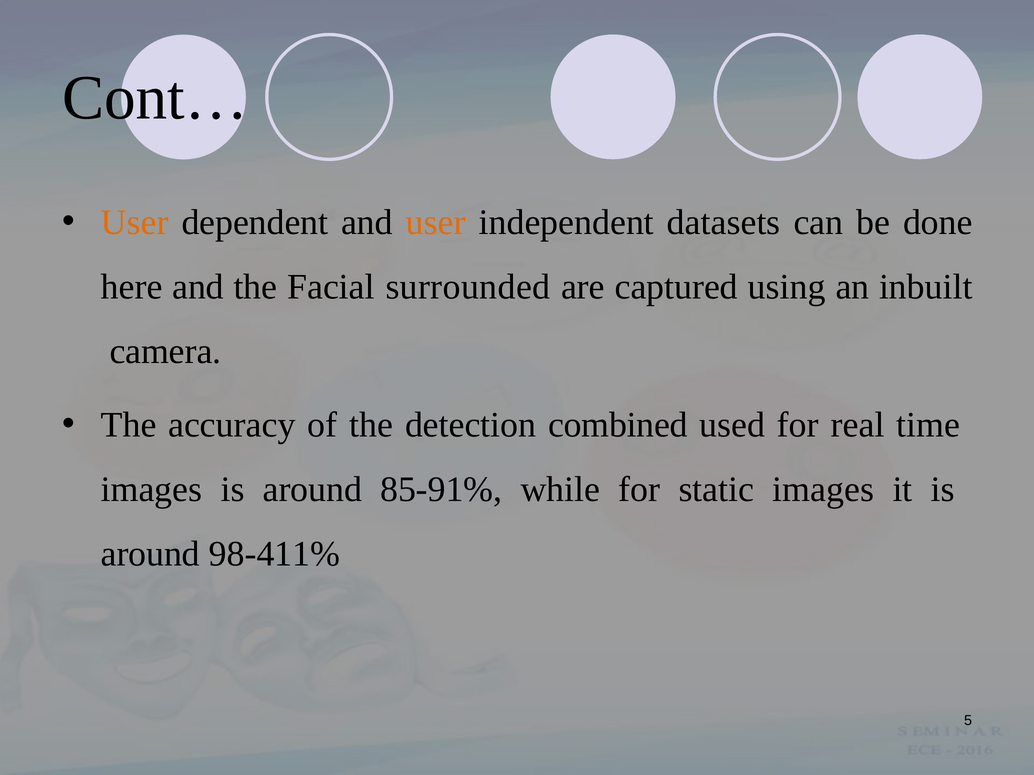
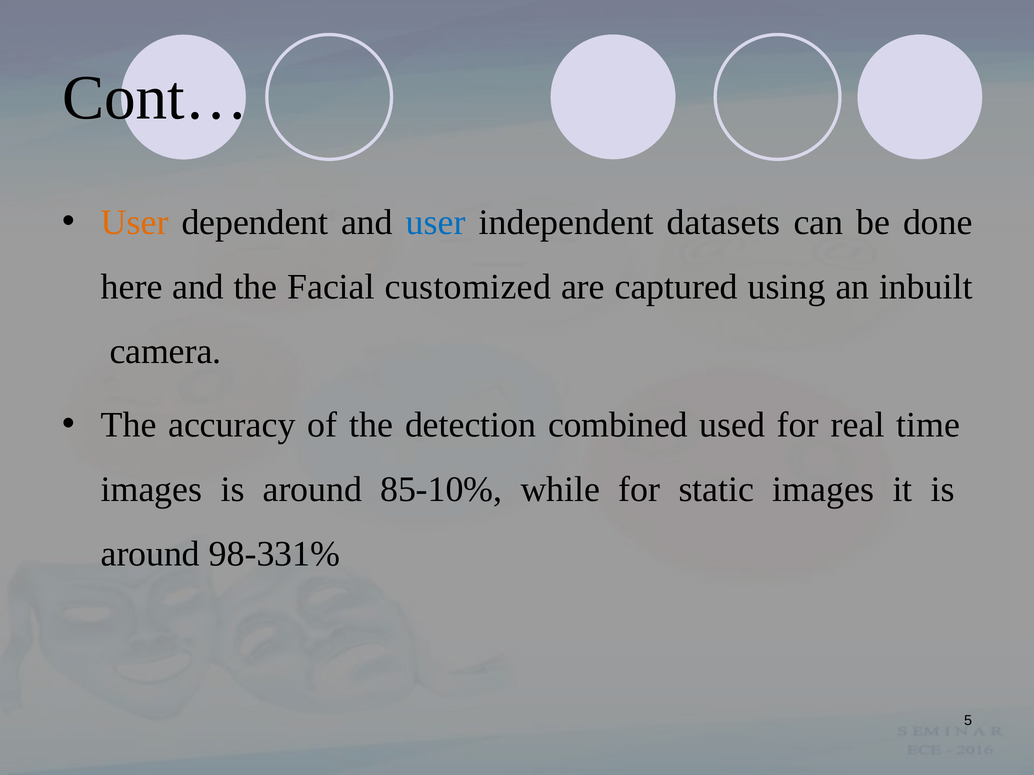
user colour: orange -> blue (436, 223)
surrounded: surrounded -> customized (468, 287)
85-91%: 85-91% -> 85-10% (441, 490)
98-411%: 98-411% -> 98-331% (275, 554)
